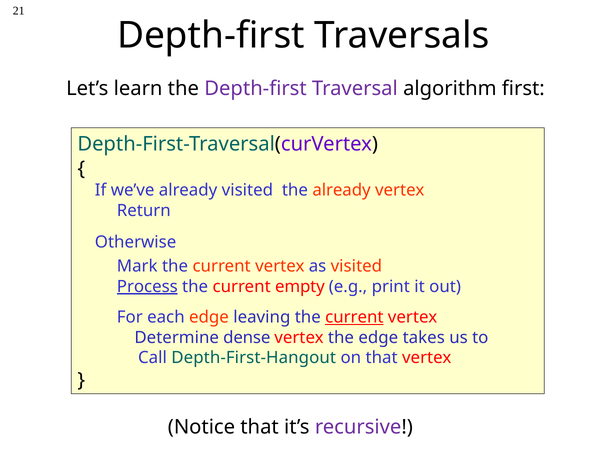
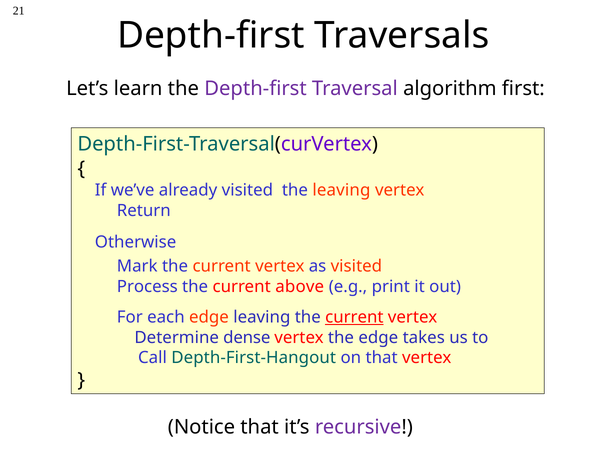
the already: already -> leaving (341, 191)
Process underline: present -> none (147, 287)
empty: empty -> above (300, 287)
